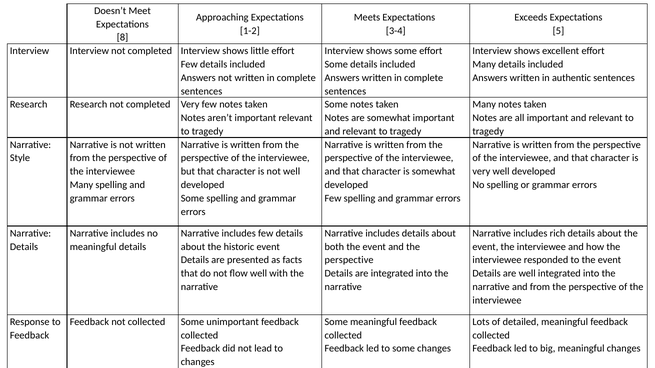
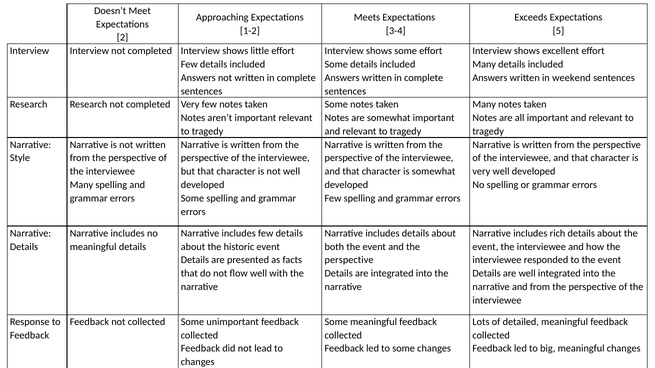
8: 8 -> 2 (123, 38)
authentic: authentic -> weekend (571, 78)
